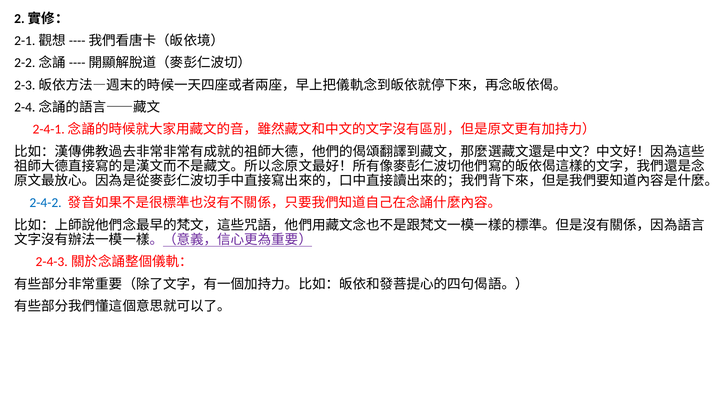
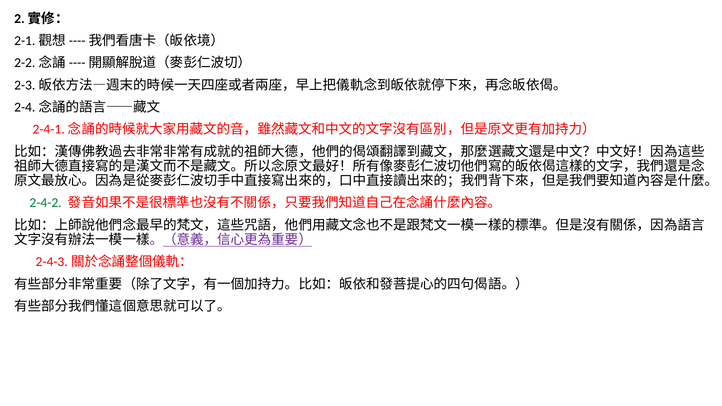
2-4-2 colour: blue -> green (46, 203)
